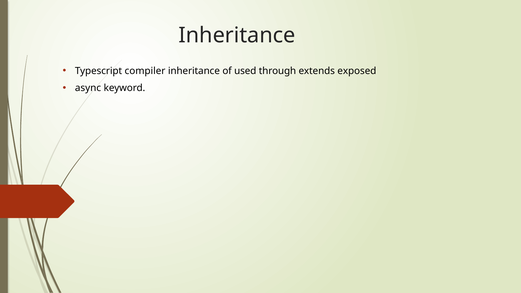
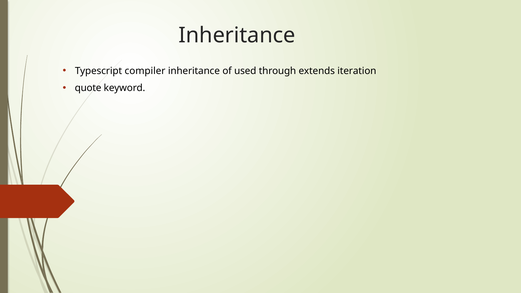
exposed: exposed -> iteration (357, 71)
async: async -> quote (88, 88)
